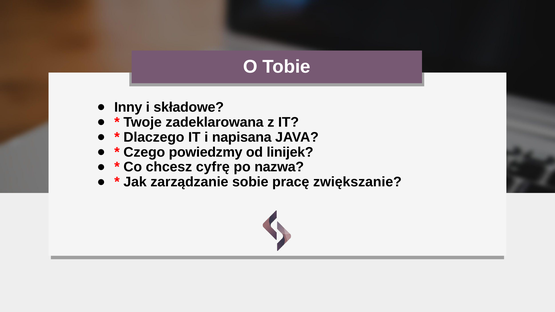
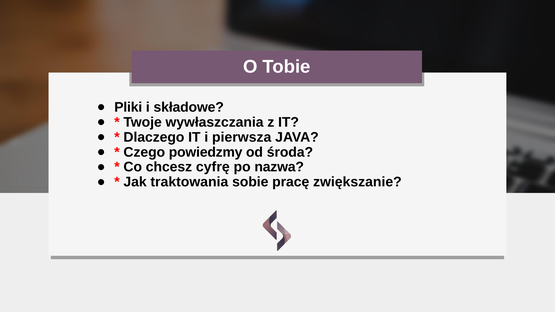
Inny: Inny -> Pliki (128, 107)
zadeklarowana: zadeklarowana -> wywłaszczania (215, 122)
napisana: napisana -> pierwsza (242, 137)
linijek: linijek -> środa (290, 152)
zarządzanie: zarządzanie -> traktowania (189, 182)
